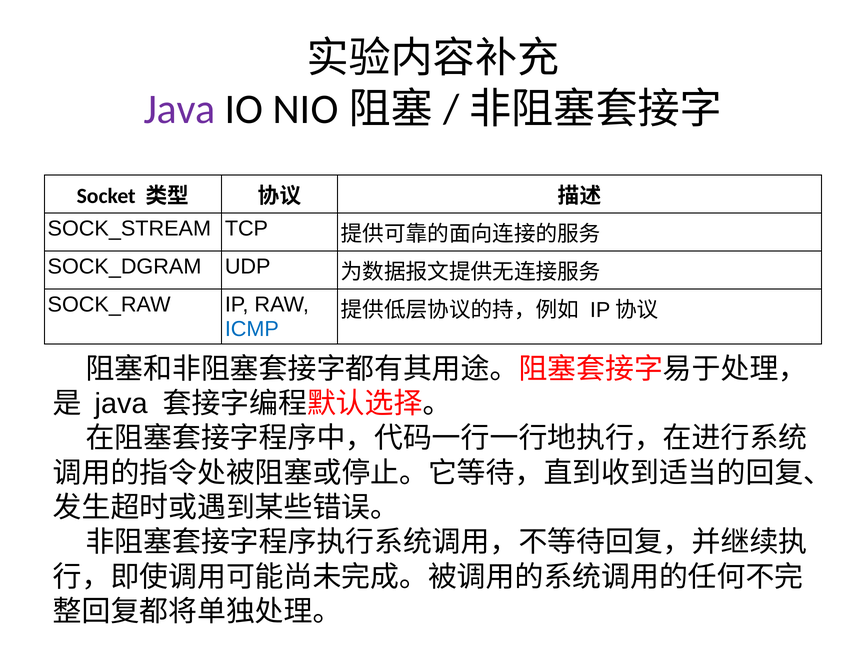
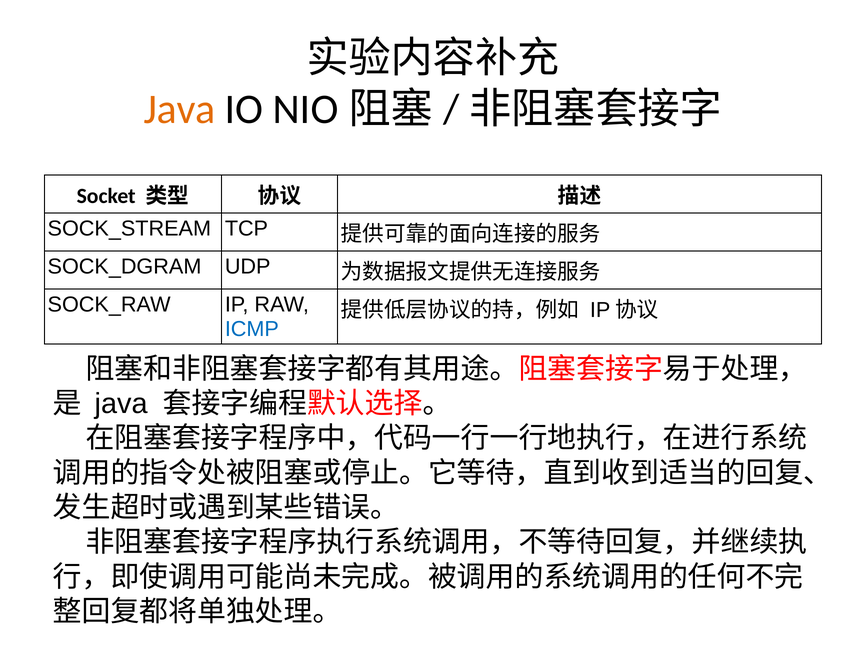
Java colour: purple -> orange (180, 109)
